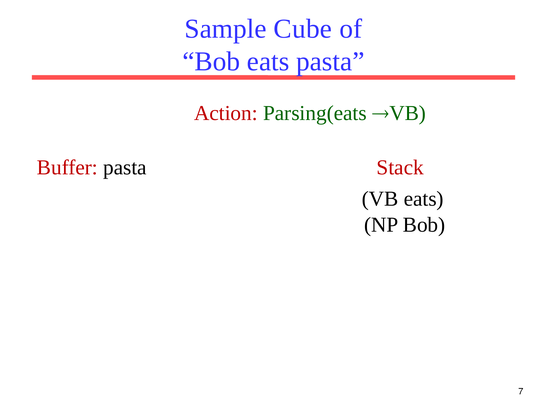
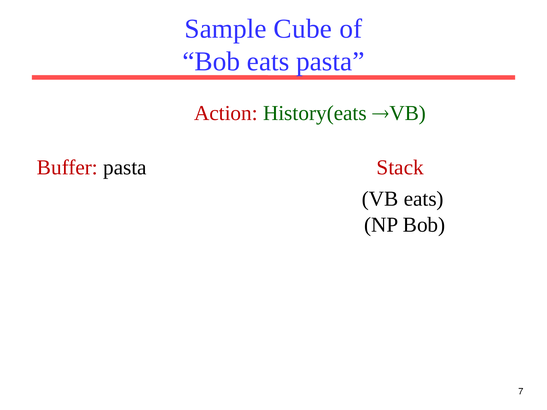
Parsing(eats: Parsing(eats -> History(eats (315, 113)
